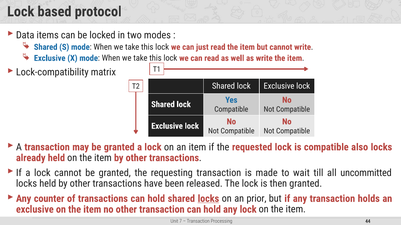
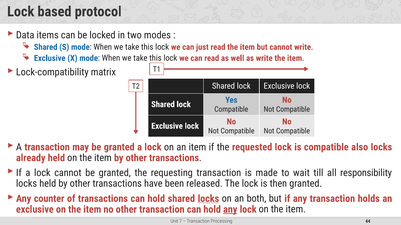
uncommitted: uncommitted -> responsibility (366, 173)
prior: prior -> both (256, 199)
any underline: none -> present (230, 210)
